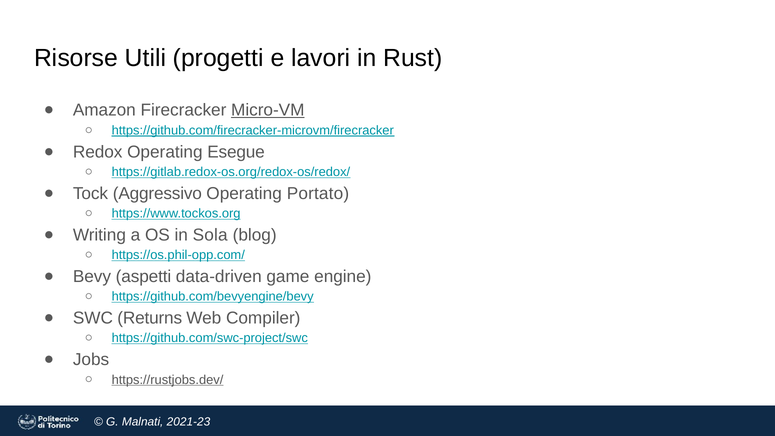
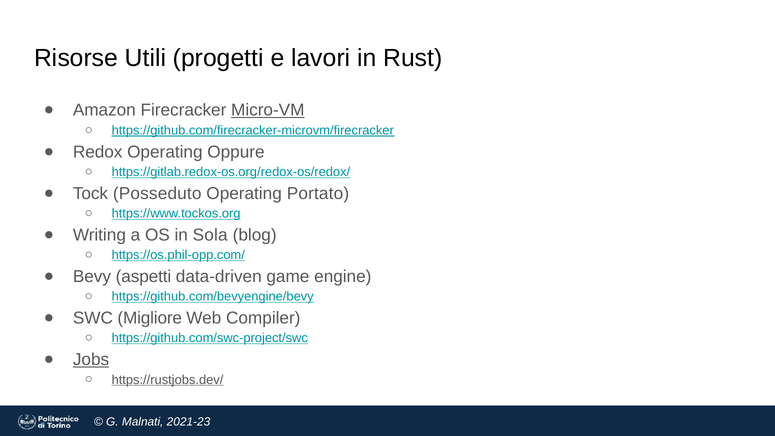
Esegue: Esegue -> Oppure (236, 152)
Aggressivo: Aggressivo -> Posseduto (157, 193)
Returns: Returns -> Migliore (150, 318)
Jobs underline: none -> present (91, 360)
